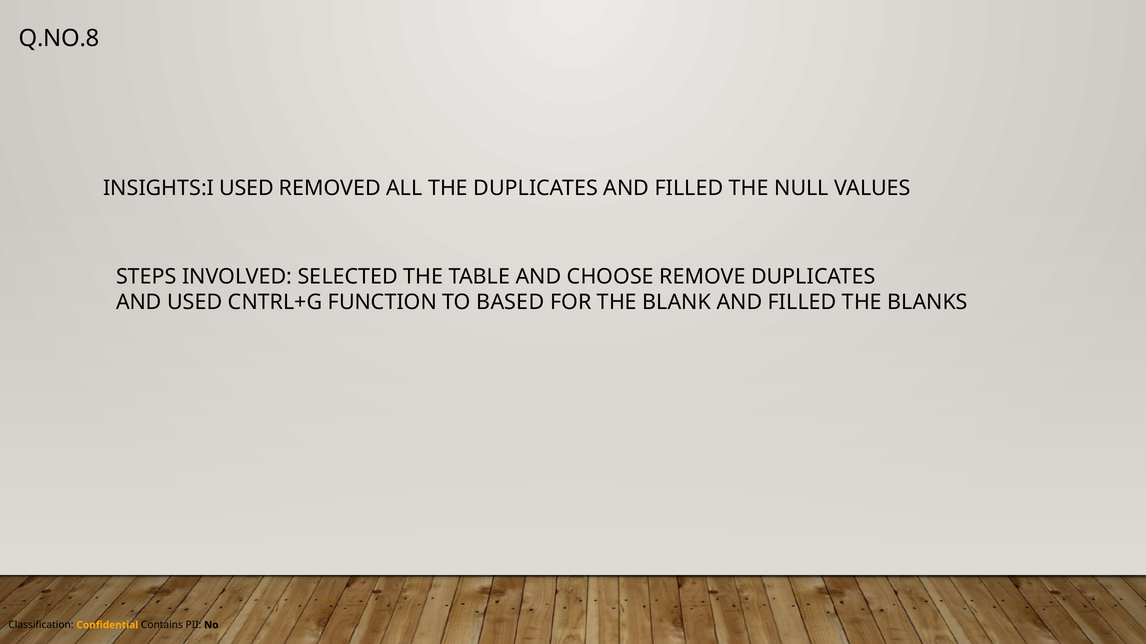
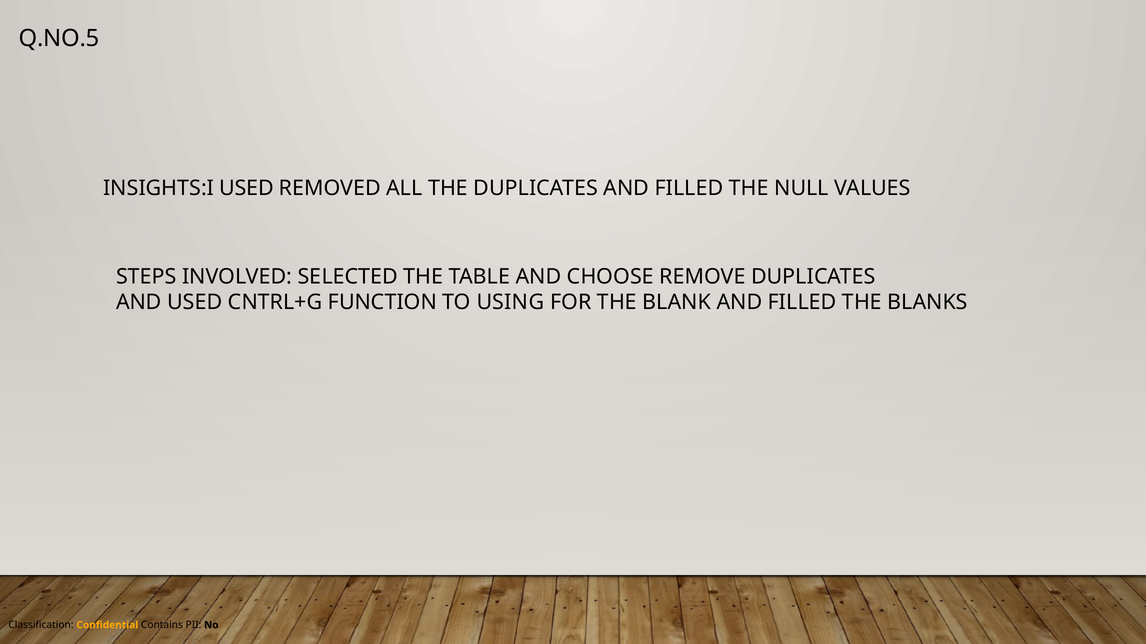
Q.NO.8: Q.NO.8 -> Q.NO.5 (59, 38)
BASED: BASED -> USING (510, 303)
